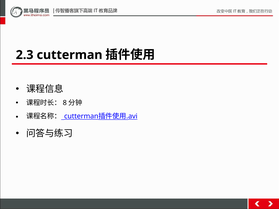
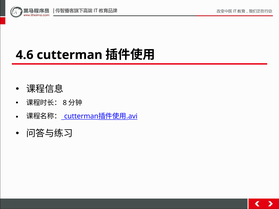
2.3: 2.3 -> 4.6 (25, 55)
